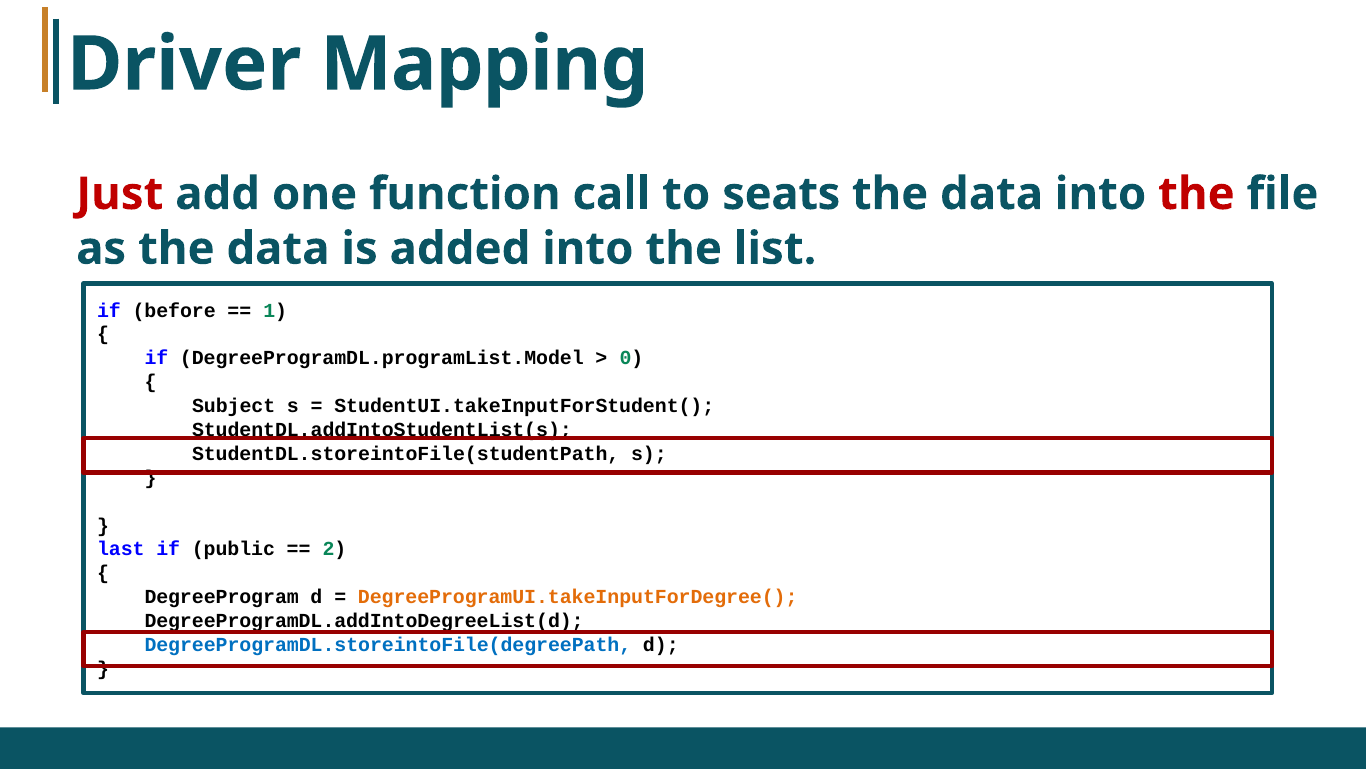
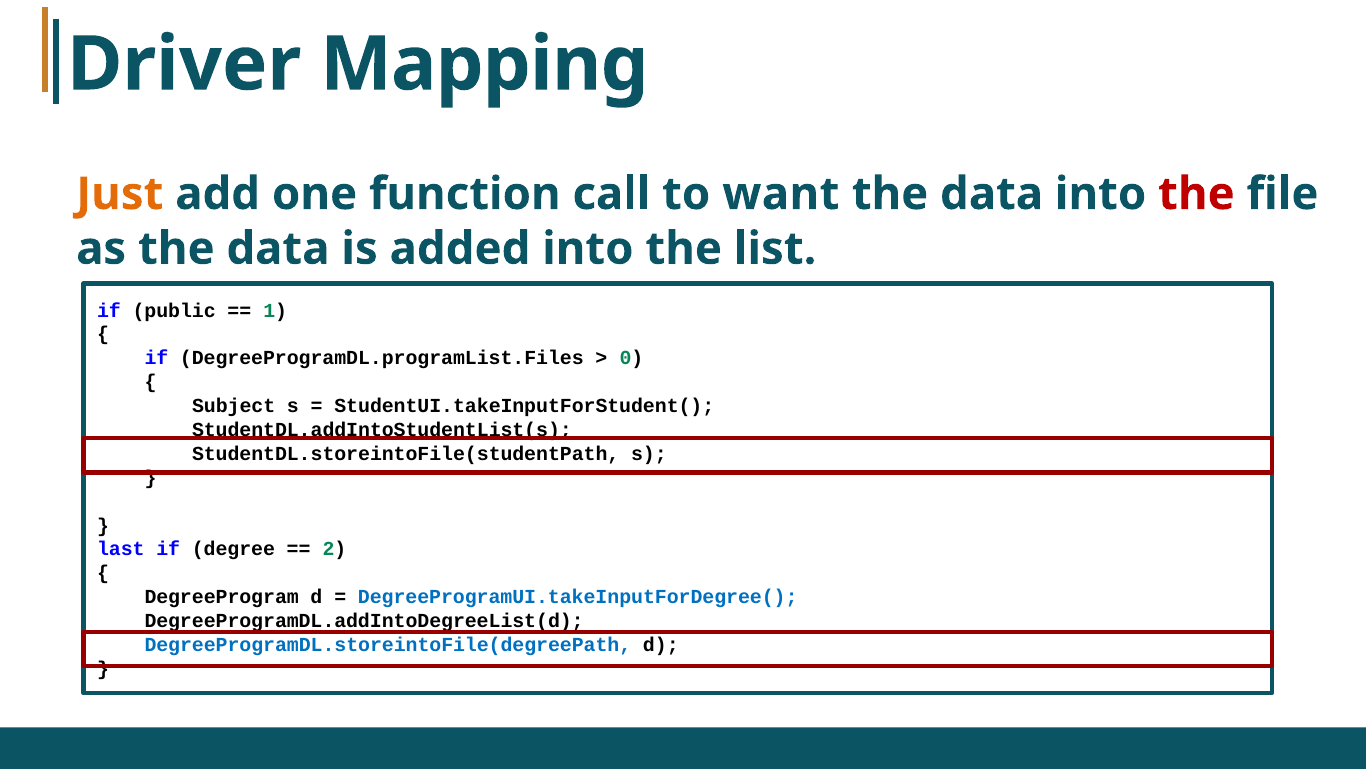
Just colour: red -> orange (120, 194)
seats: seats -> want (781, 194)
before: before -> public (174, 310)
DegreeProgramDL.programList.Model: DegreeProgramDL.programList.Model -> DegreeProgramDL.programList.Files (382, 358)
public: public -> degree (233, 549)
DegreeProgramUI.takeInputForDegree( colour: orange -> blue (578, 597)
